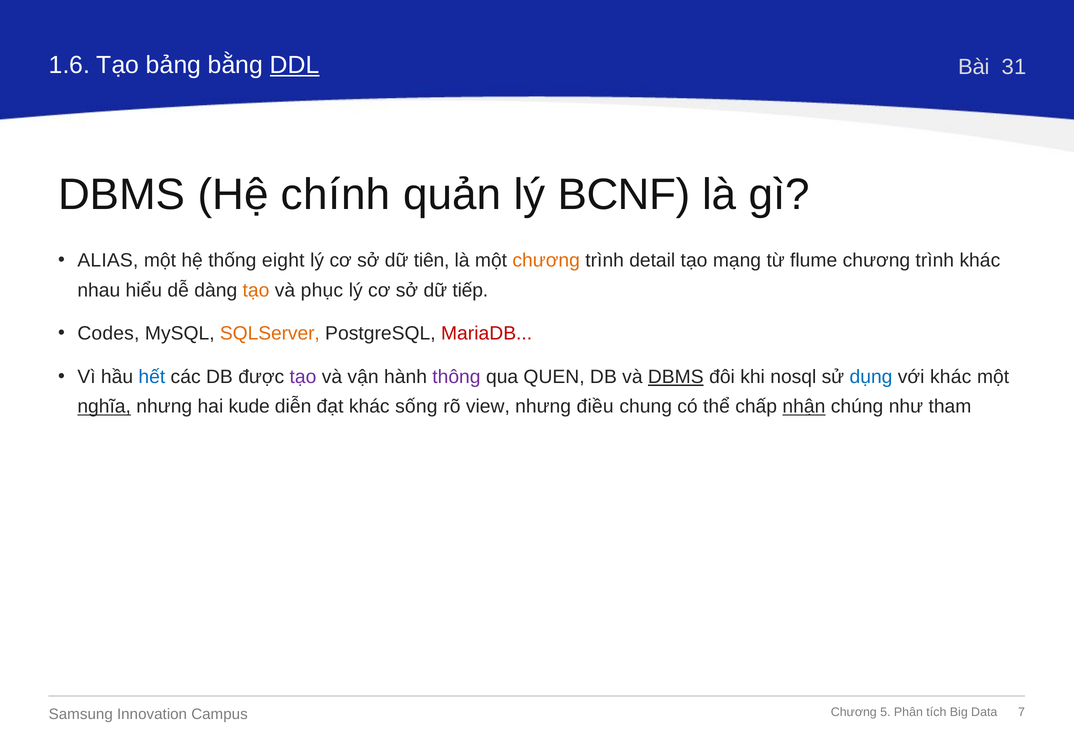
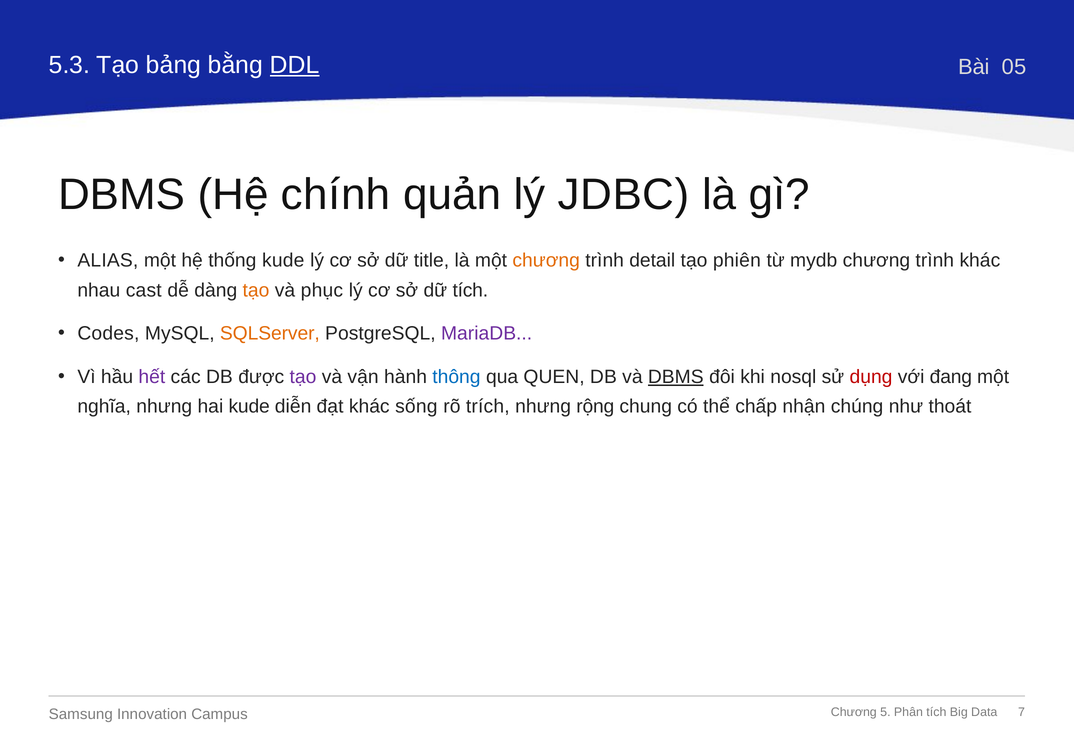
1.6: 1.6 -> 5.3 (69, 65)
31: 31 -> 05 (1014, 67)
BCNF: BCNF -> JDBC (624, 195)
thống eight: eight -> kude (283, 261)
tiên: tiên -> title (432, 261)
mạng: mạng -> phiên (737, 261)
flume: flume -> mydb (814, 261)
hiểu: hiểu -> cast (144, 290)
dữ tiếp: tiếp -> tích (470, 290)
MariaDB colour: red -> purple (487, 334)
hết colour: blue -> purple (152, 377)
thông colour: purple -> blue (456, 377)
dụng colour: blue -> red (871, 377)
với khác: khác -> đang (951, 377)
nghĩa underline: present -> none (104, 407)
view: view -> trích (488, 407)
điều: điều -> rộng (595, 407)
nhận underline: present -> none (804, 407)
tham: tham -> thoát (950, 407)
